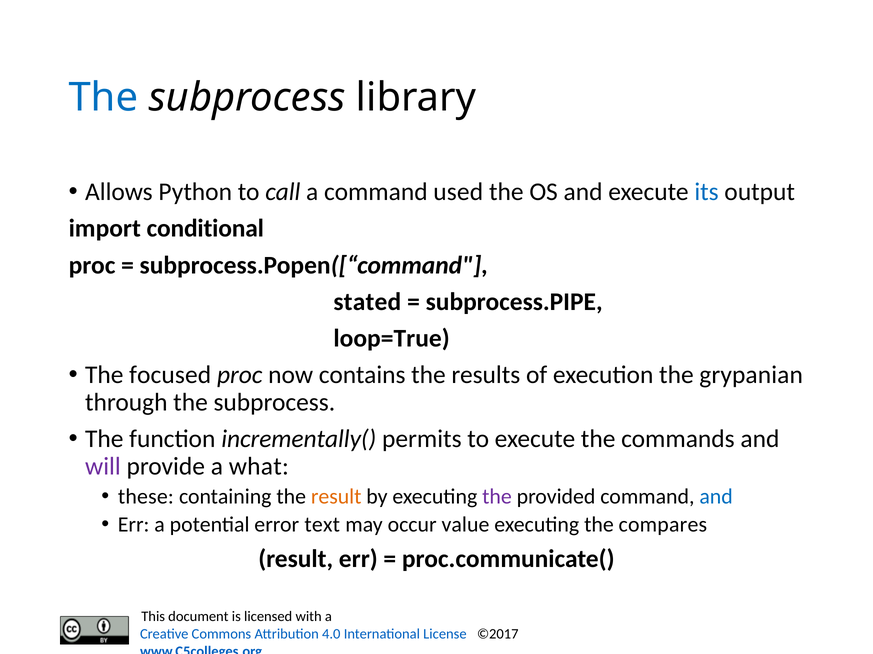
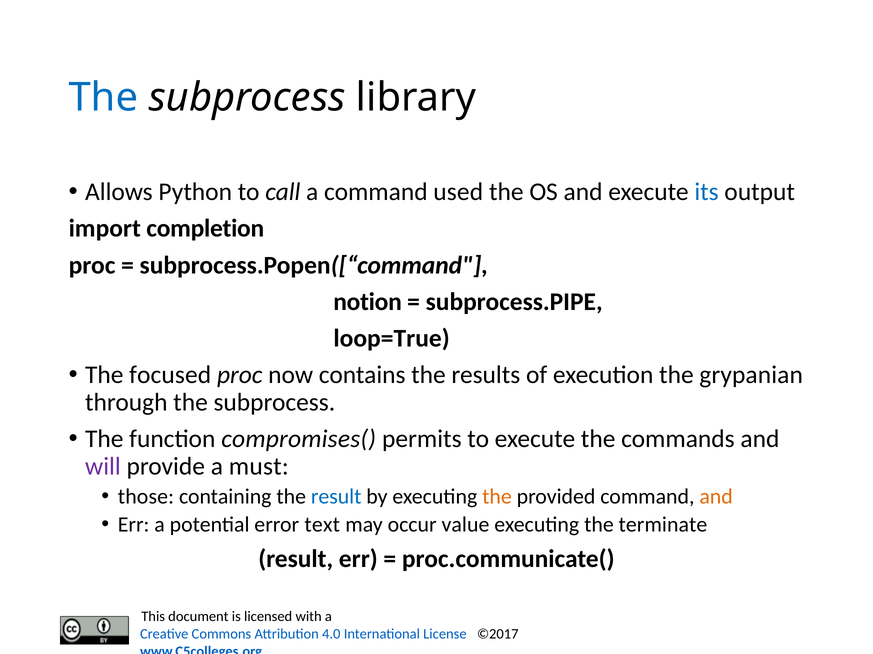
conditional: conditional -> completion (205, 229)
stated: stated -> notion (368, 302)
incrementally(: incrementally( -> compromises( (299, 439)
what: what -> must (259, 467)
these: these -> those (146, 497)
result colour: orange -> blue (336, 497)
the colour: purple -> orange (497, 497)
and colour: blue -> orange (716, 497)
compares: compares -> terminate (663, 525)
